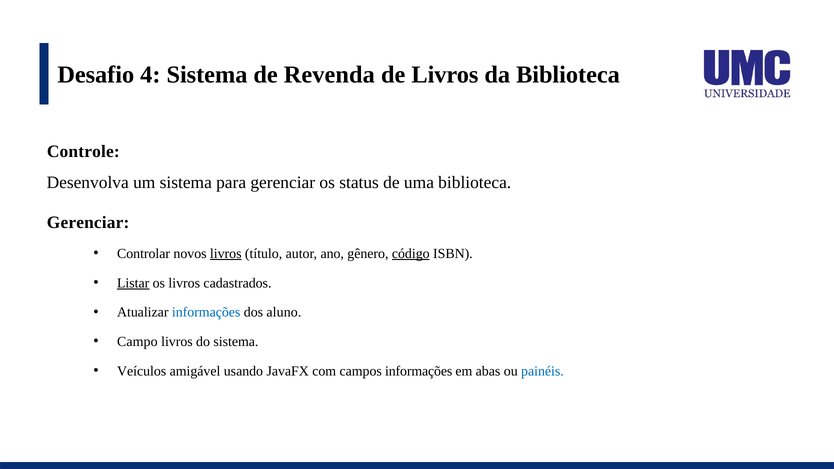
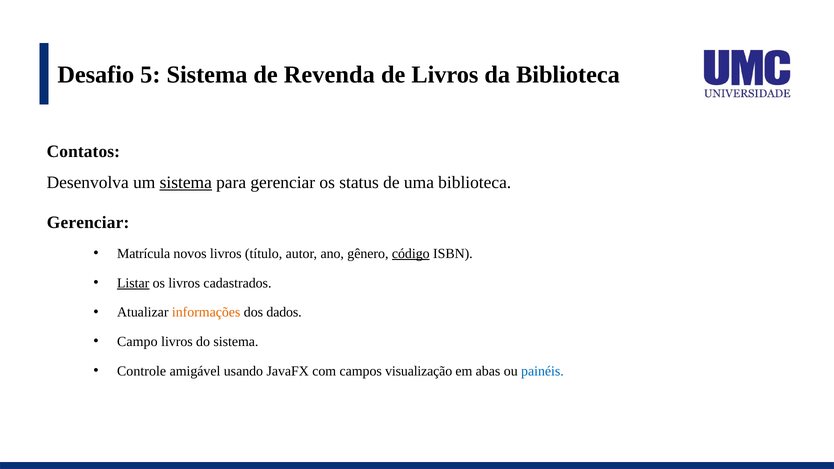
4: 4 -> 5 (150, 75)
Controle: Controle -> Contatos (83, 151)
sistema underline: none -> present (186, 183)
Controlar: Controlar -> Matrícula (144, 254)
livros underline: present -> none (226, 254)
informações colour: blue -> orange (206, 312)
aluno: aluno -> dados (284, 312)
Veículos: Veículos -> Controle (142, 371)
campos informações: informações -> visualização (419, 371)
